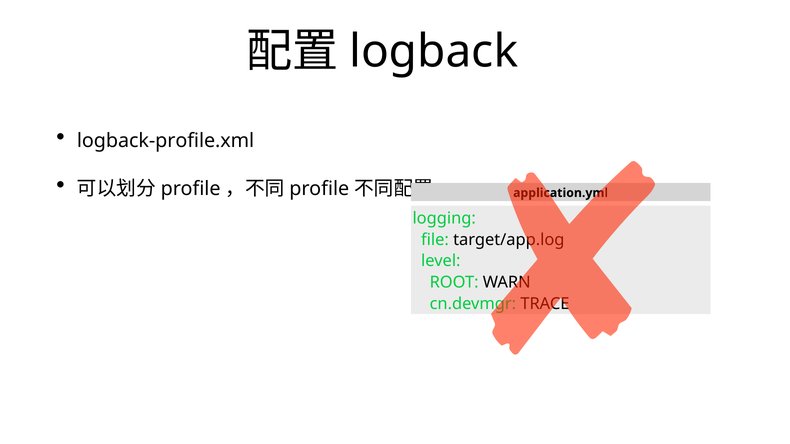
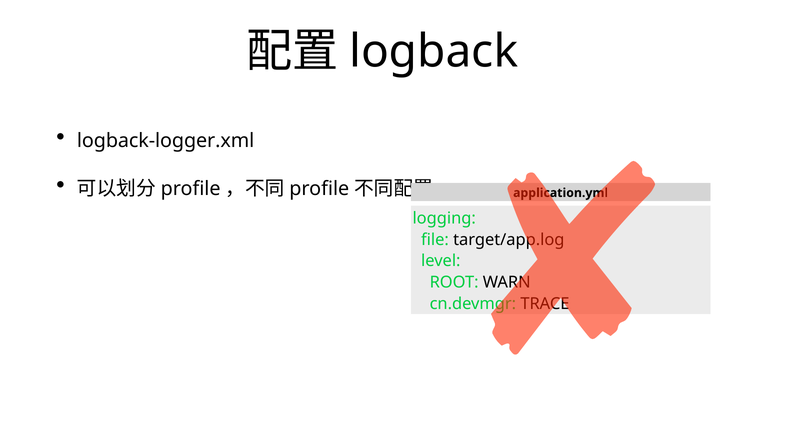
logback-profile.xml: logback-profile.xml -> logback-logger.xml (166, 141)
